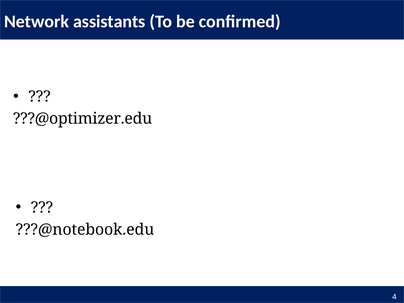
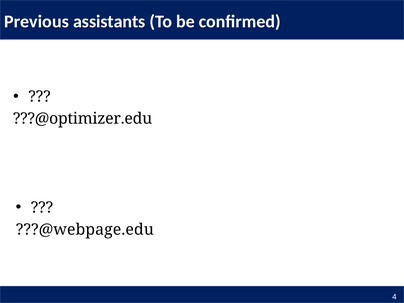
Network: Network -> Previous (36, 21)
???@notebook.edu: ???@notebook.edu -> ???@webpage.edu (85, 230)
